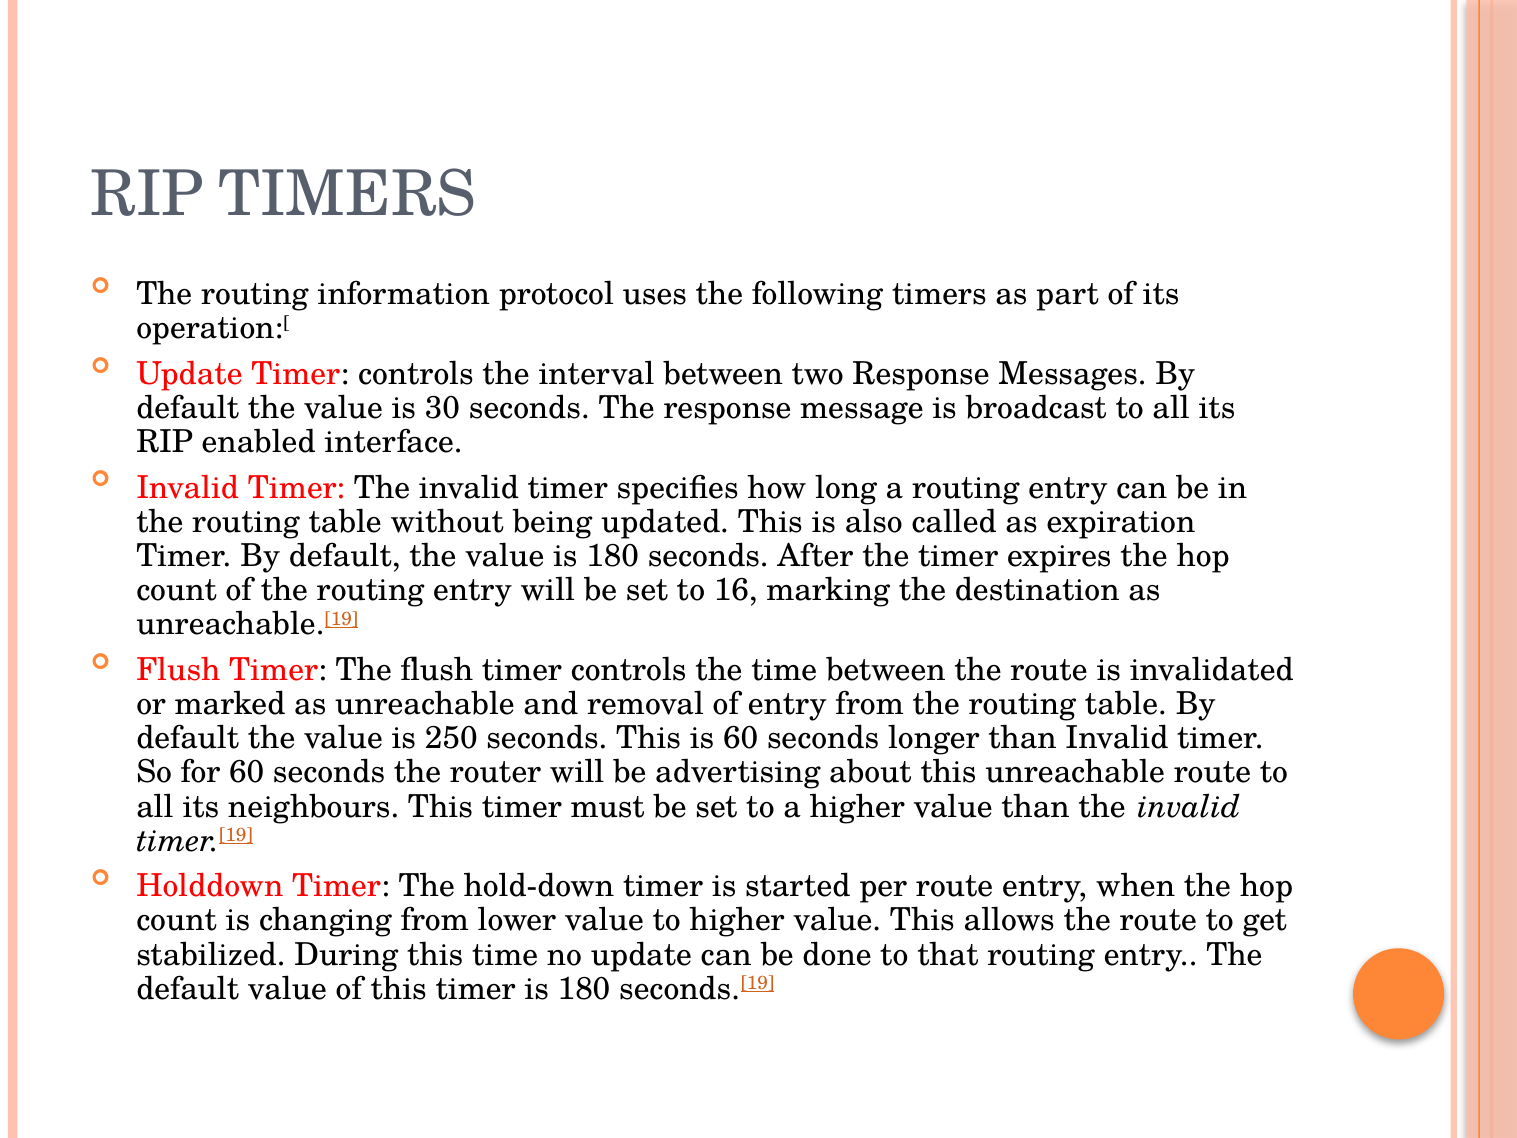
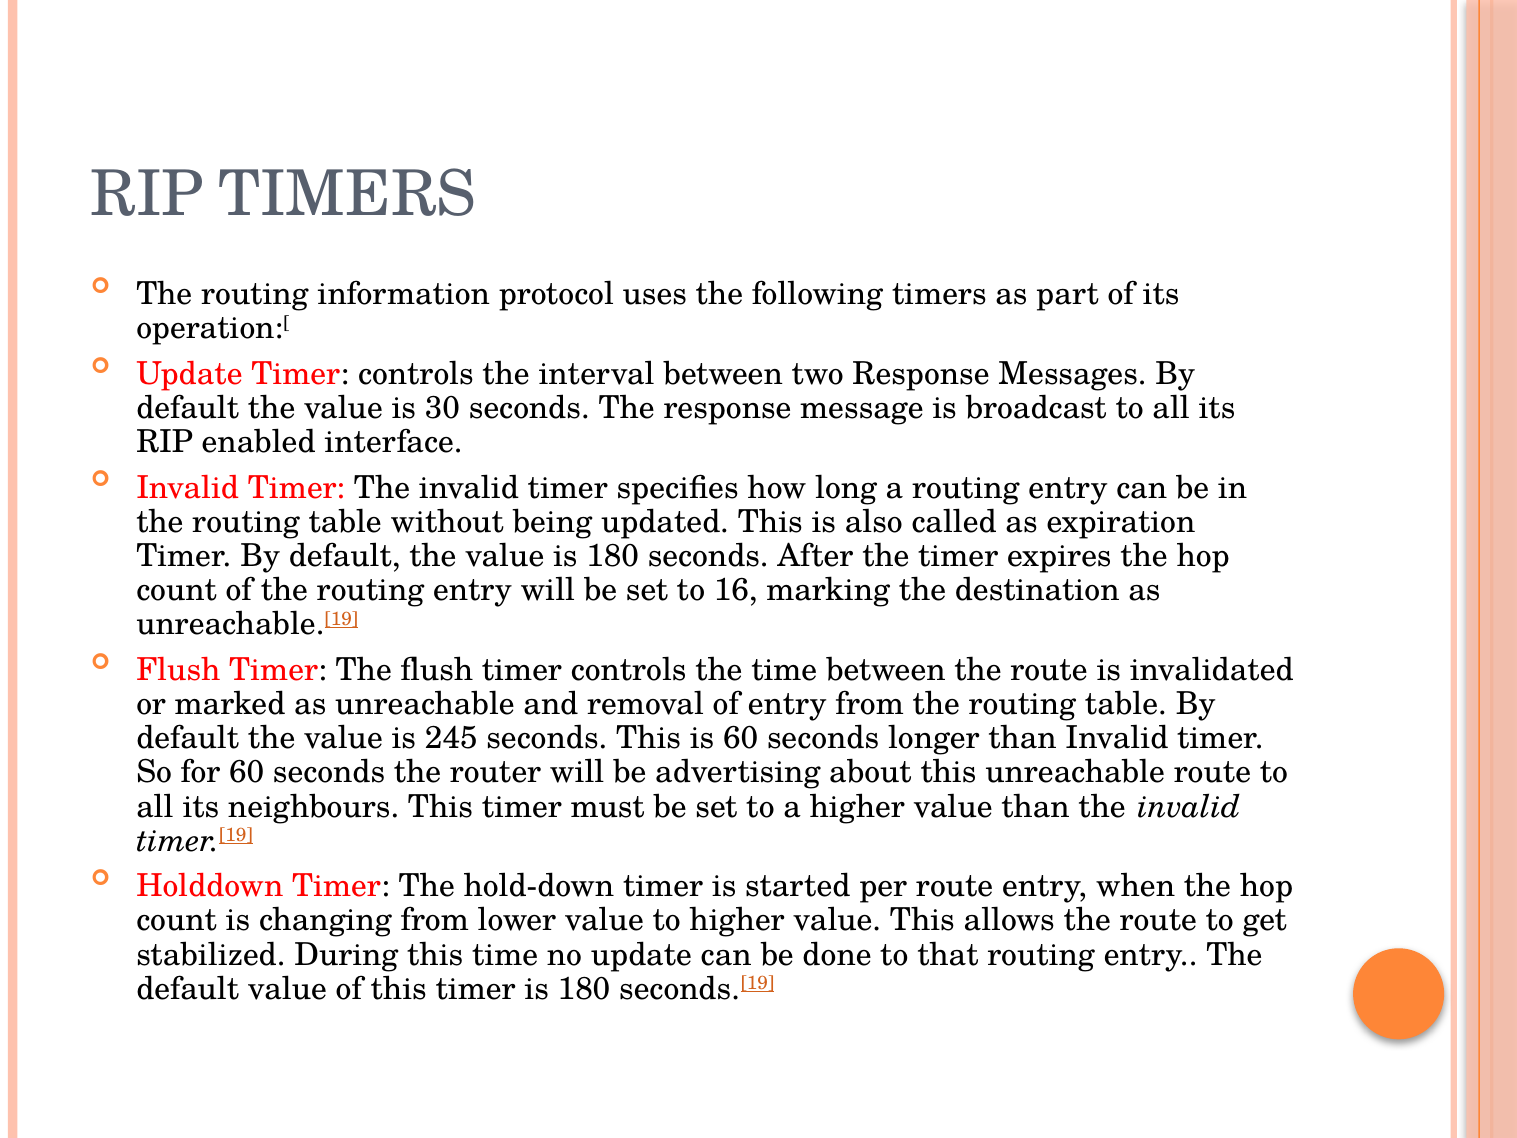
250: 250 -> 245 (451, 738)
